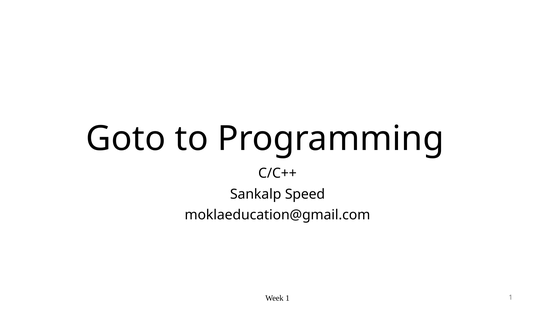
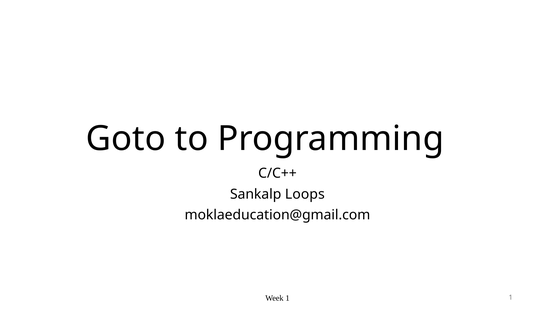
Speed: Speed -> Loops (305, 194)
